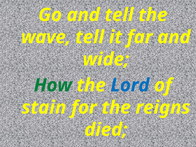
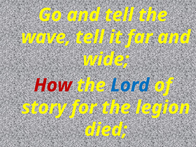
How colour: green -> red (53, 85)
stain: stain -> story (44, 107)
reigns: reigns -> legion (163, 107)
